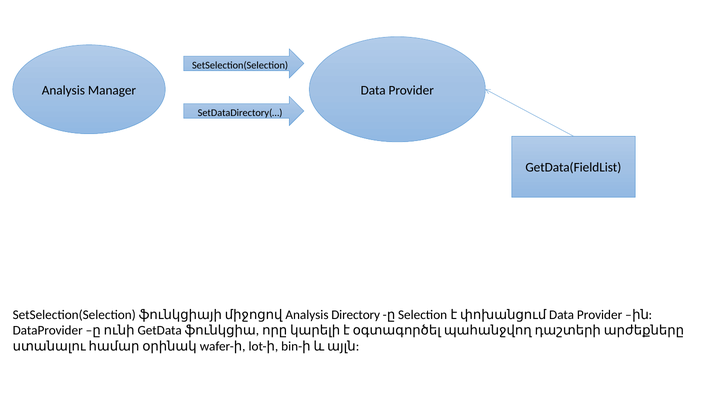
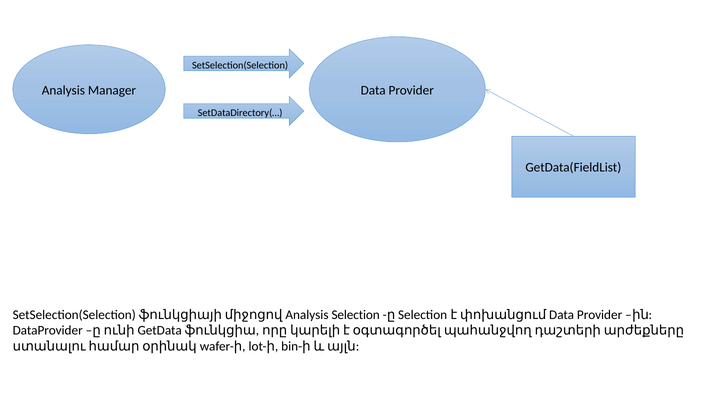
Analysis Directory: Directory -> Selection (356, 315)
